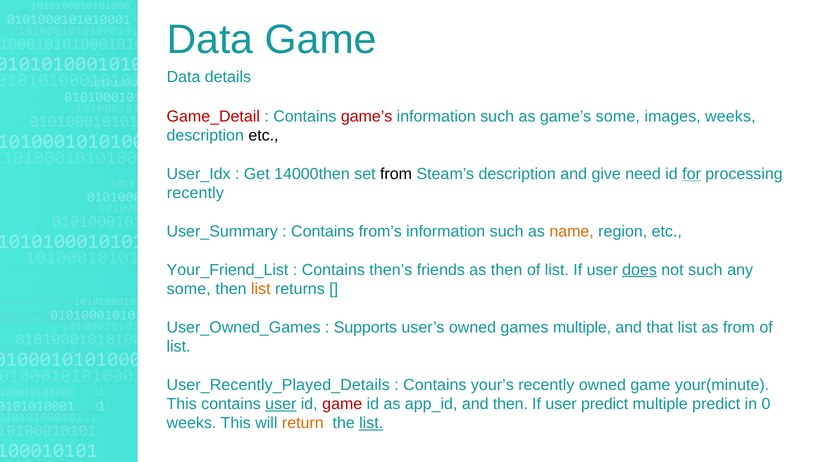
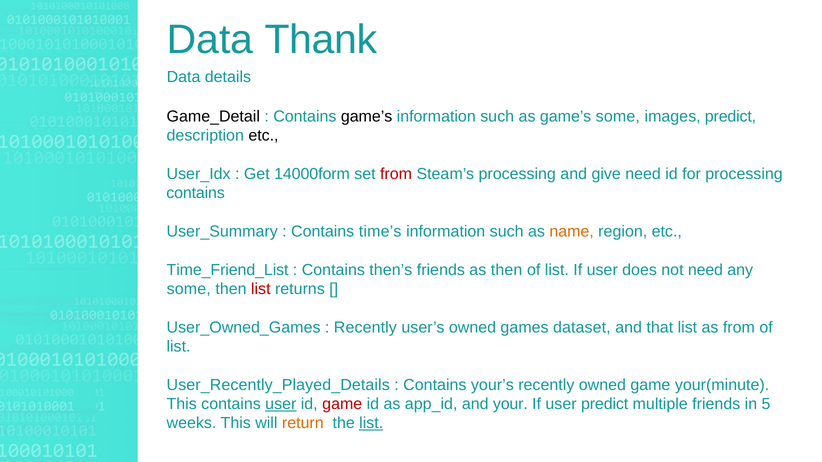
Data Game: Game -> Thank (321, 40)
Game_Detail colour: red -> black (213, 116)
game’s colour: red -> black (367, 116)
images weeks: weeks -> predict (731, 116)
14000then: 14000then -> 14000form (312, 174)
from colour: black -> red (396, 174)
Steam’s description: description -> processing (517, 174)
for underline: present -> none (692, 174)
recently: recently -> contains (196, 193)
from’s: from’s -> time’s (380, 232)
Your_Friend_List: Your_Friend_List -> Time_Friend_List (228, 270)
does underline: present -> none (640, 270)
not such: such -> need (705, 270)
list colour: orange -> red (261, 289)
Supports: Supports -> Recently (365, 328)
games multiple: multiple -> dataset (582, 328)
and then: then -> your (510, 404)
multiple predict: predict -> friends (716, 404)
0: 0 -> 5 (766, 404)
